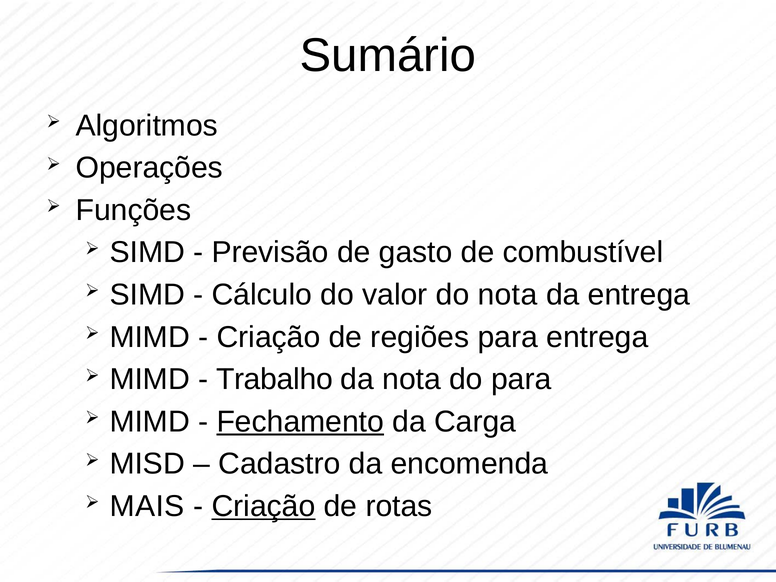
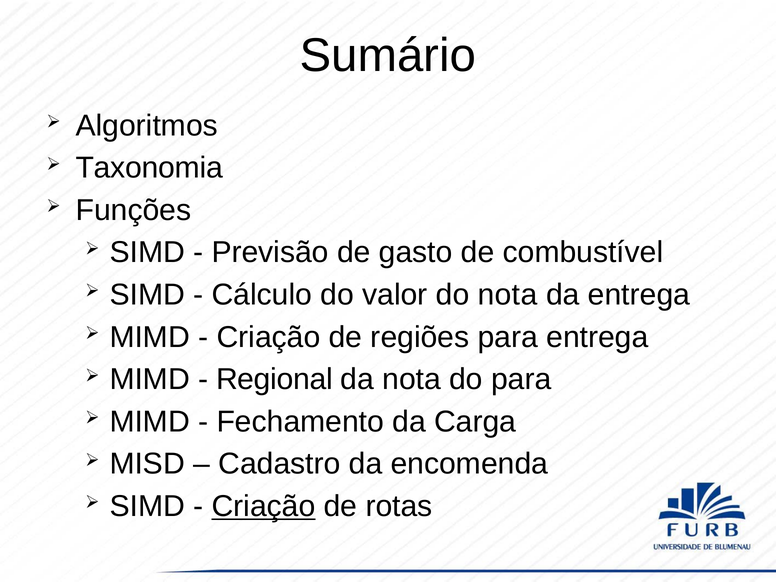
Operações: Operações -> Taxonomia (149, 168)
Trabalho: Trabalho -> Regional (274, 379)
Fechamento underline: present -> none (300, 422)
MAIS: MAIS -> SIMD (147, 506)
